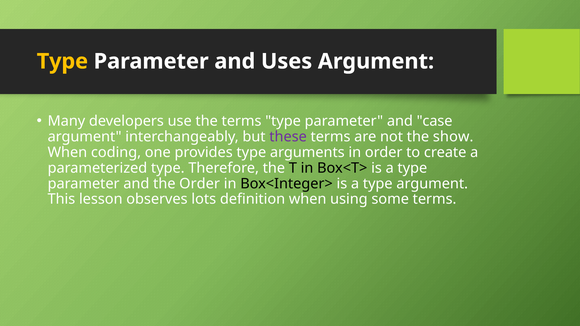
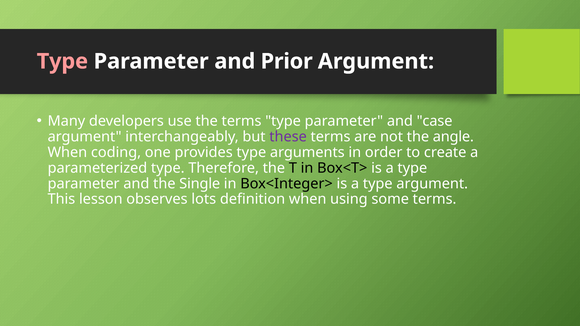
Type colour: yellow -> pink (62, 61)
Uses: Uses -> Prior (287, 61)
show: show -> angle (453, 137)
the Order: Order -> Single (200, 184)
